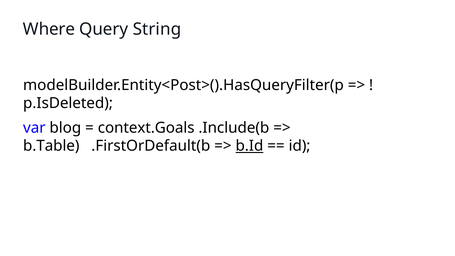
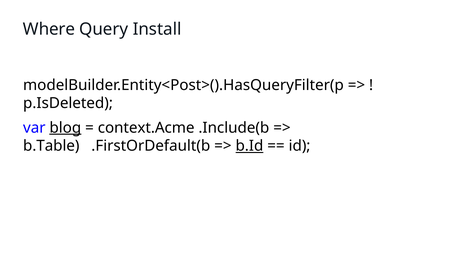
String: String -> Install (157, 29)
blog underline: none -> present (65, 128)
context.Goals: context.Goals -> context.Acme (146, 128)
